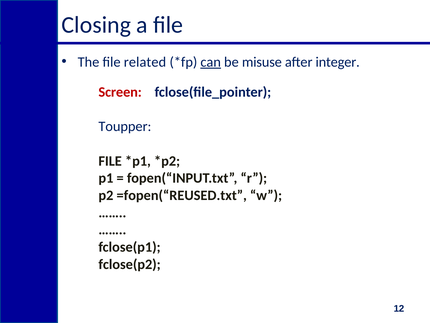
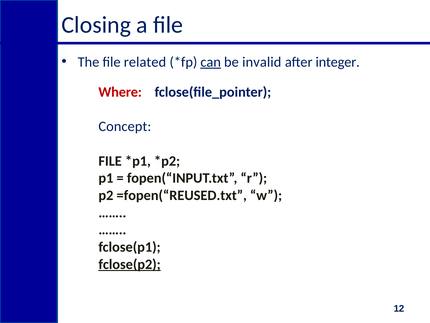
misuse: misuse -> invalid (262, 62)
Screen: Screen -> Where (120, 92)
Toupper: Toupper -> Concept (125, 126)
fclose(p2 underline: none -> present (130, 264)
